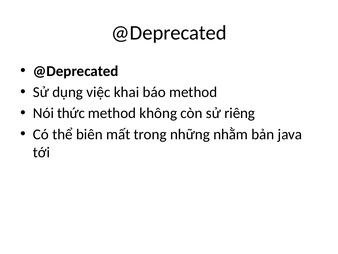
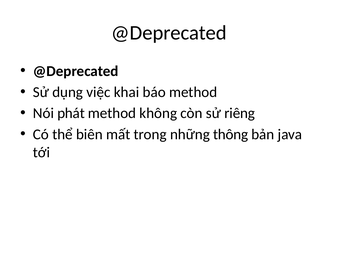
thức: thức -> phát (71, 113)
nhằm: nhằm -> thông (231, 134)
